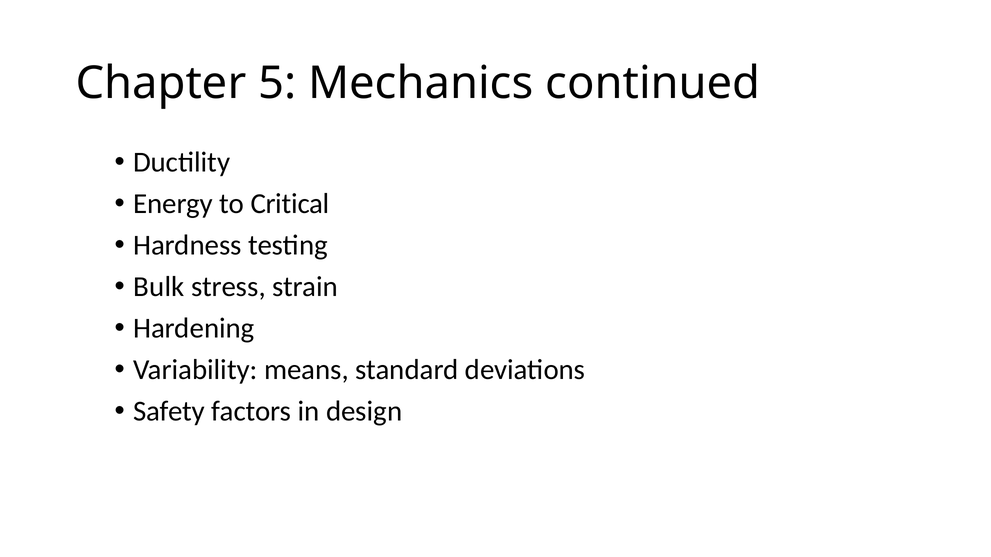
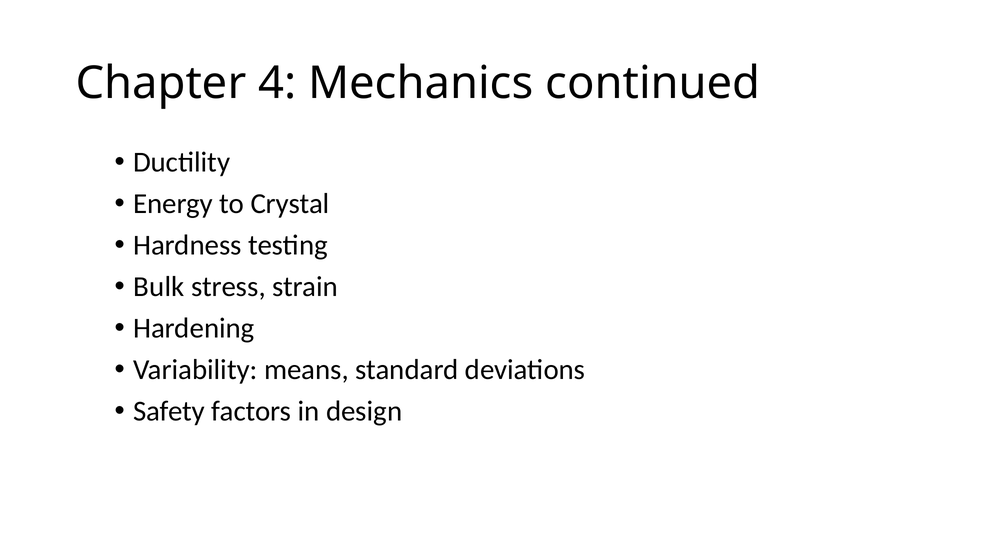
5: 5 -> 4 (277, 83)
Critical: Critical -> Crystal (290, 204)
